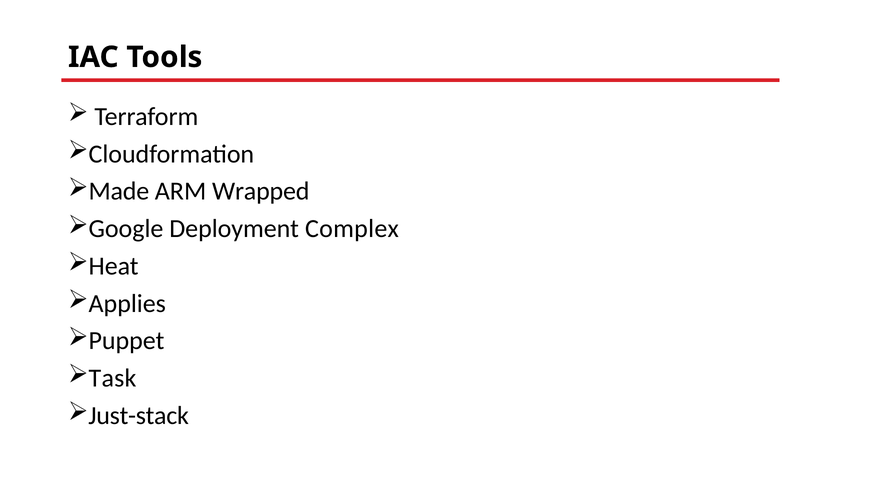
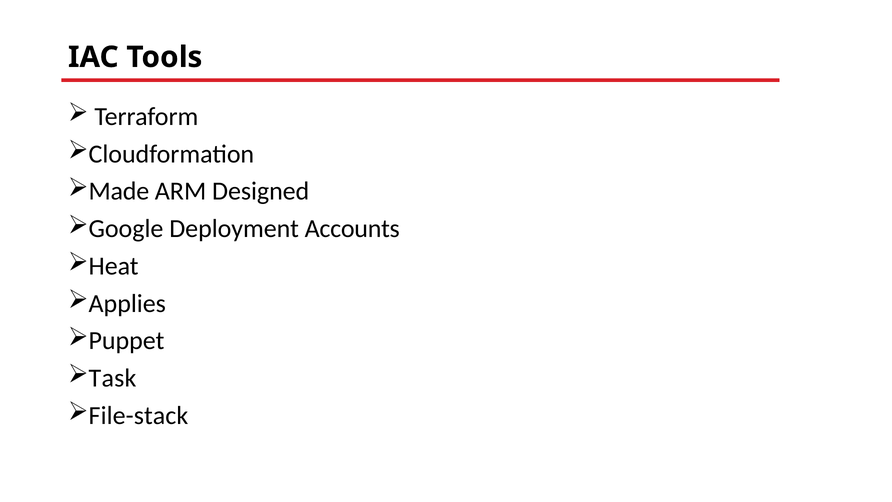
Wrapped: Wrapped -> Designed (261, 191)
Complex: Complex -> Accounts (352, 229)
Just-stack: Just-stack -> File-stack (138, 415)
